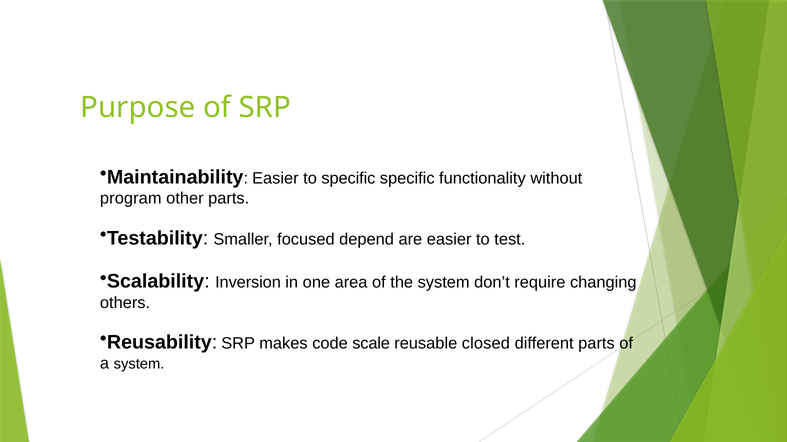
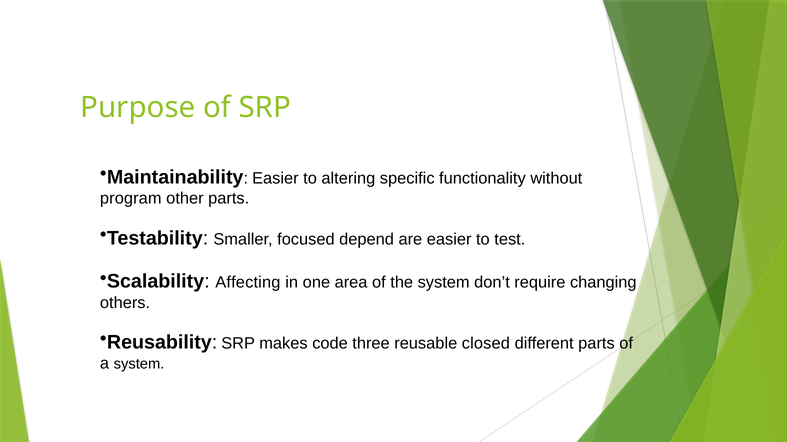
to specific: specific -> altering (348, 179)
Inversion: Inversion -> Affecting (248, 283)
scale: scale -> three (371, 344)
